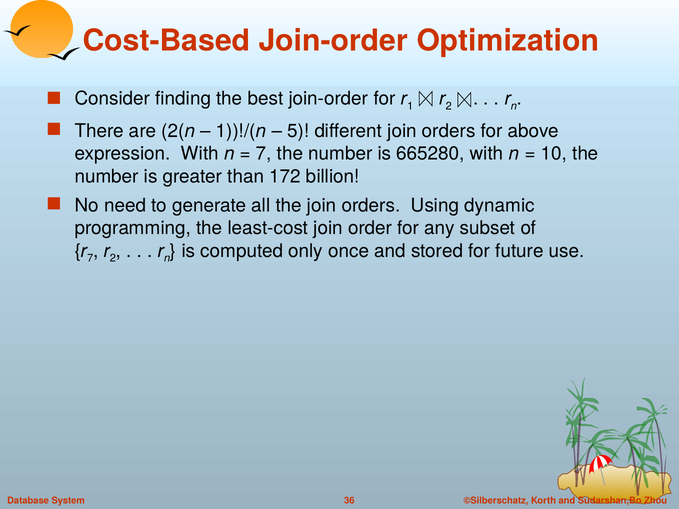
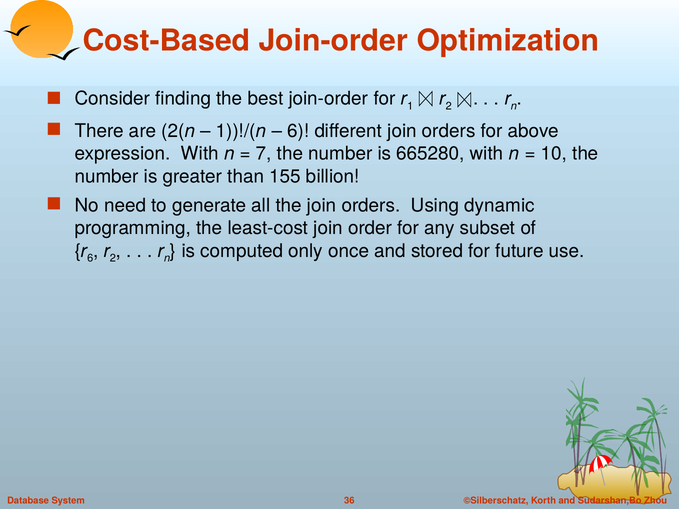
5: 5 -> 6 (298, 131)
172: 172 -> 155 (285, 176)
7: 7 -> 6 (90, 258)
